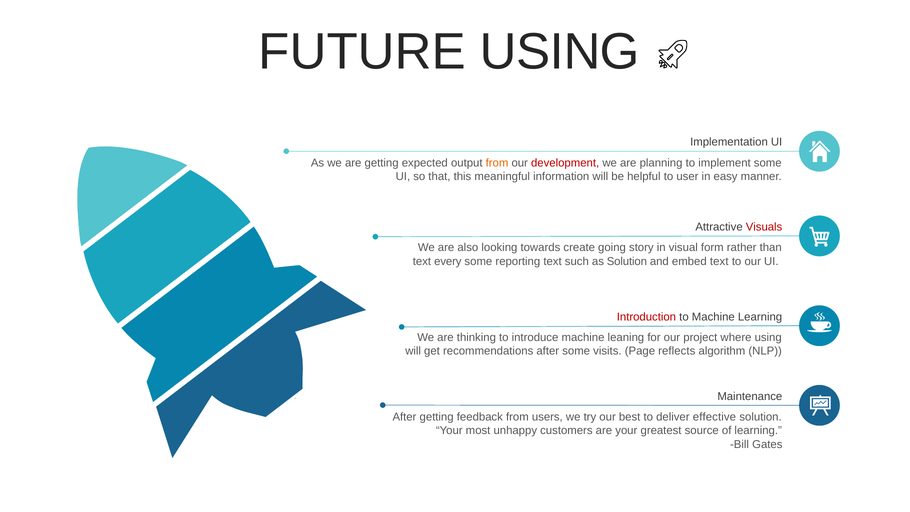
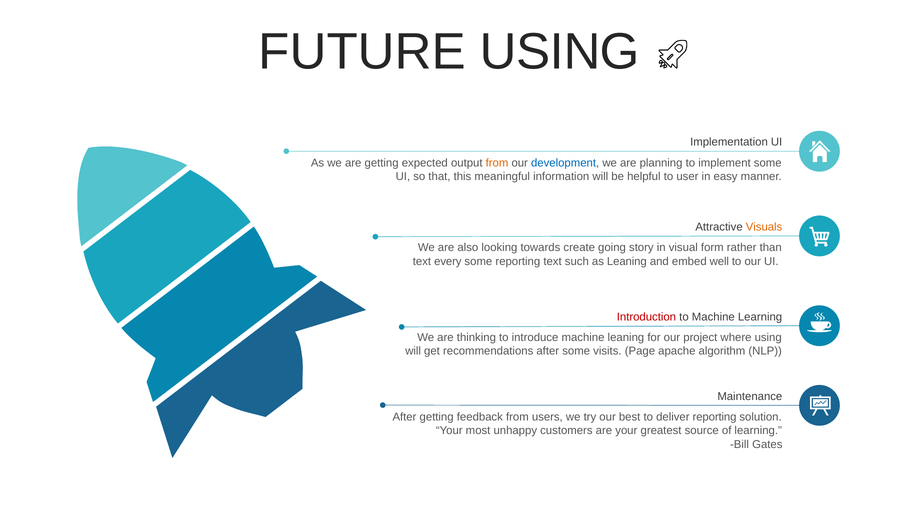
development colour: red -> blue (565, 163)
Visuals colour: red -> orange (764, 227)
as Solution: Solution -> Leaning (627, 261)
embed text: text -> well (719, 261)
reflects: reflects -> apache (677, 351)
deliver effective: effective -> reporting (715, 417)
